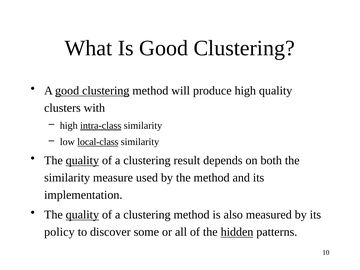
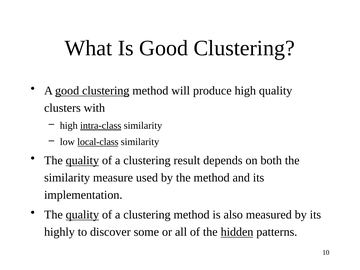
policy: policy -> highly (59, 232)
